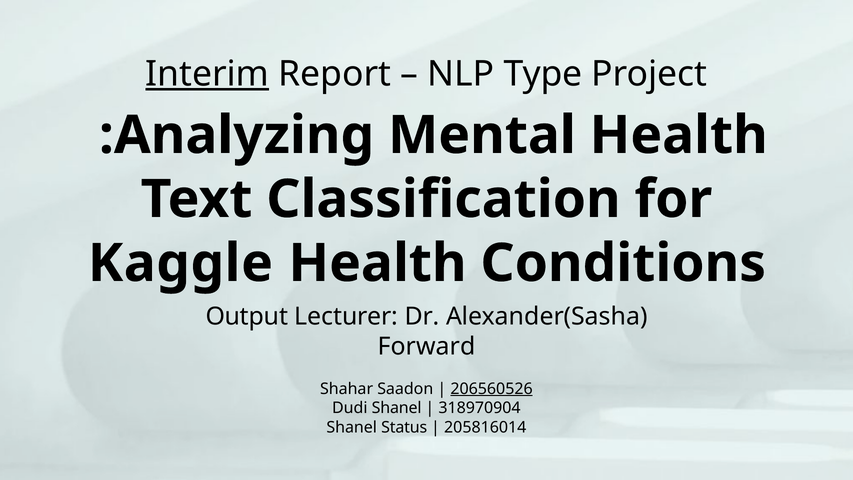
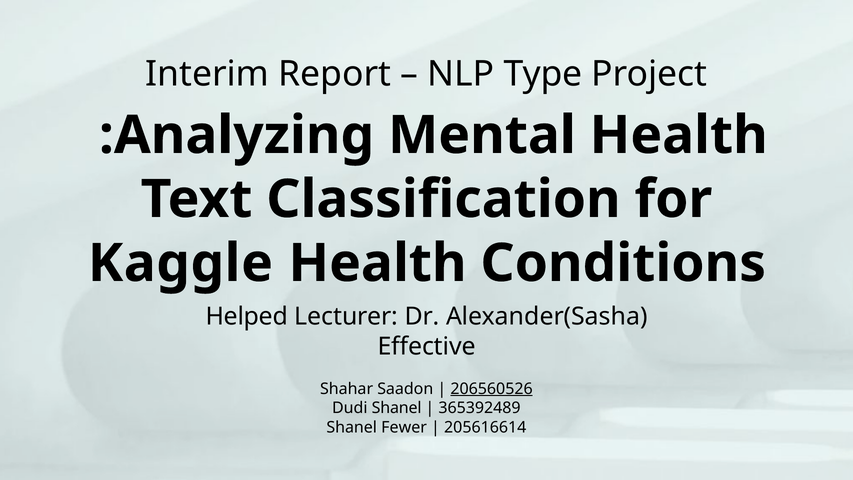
Interim underline: present -> none (207, 74)
Output: Output -> Helped (247, 317)
Forward: Forward -> Effective (427, 346)
318970904: 318970904 -> 365392489 (480, 408)
Status: Status -> Fewer (404, 427)
205816014: 205816014 -> 205616614 (485, 427)
